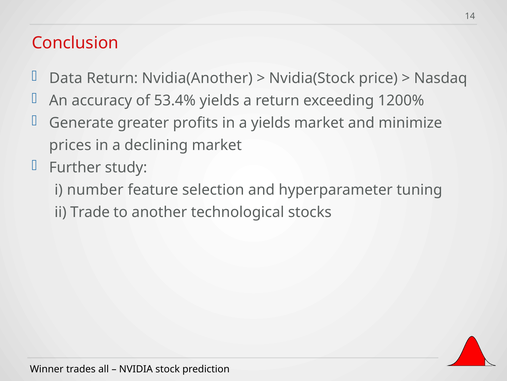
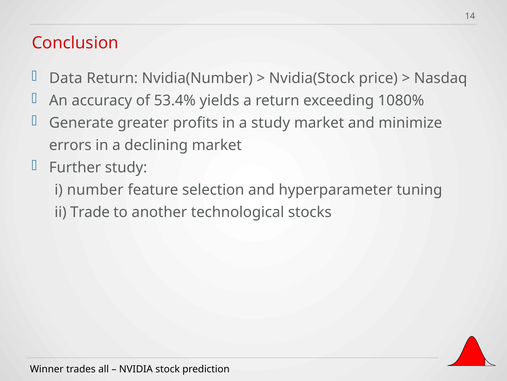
Nvidia(Another: Nvidia(Another -> Nvidia(Number (197, 78)
1200%: 1200% -> 1080% (401, 100)
a yields: yields -> study (271, 123)
prices: prices -> errors (70, 145)
